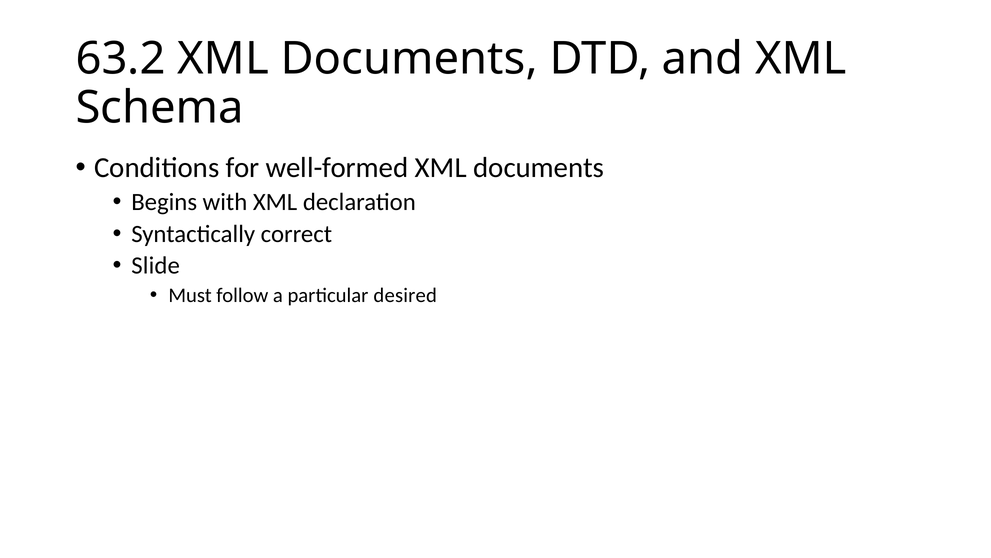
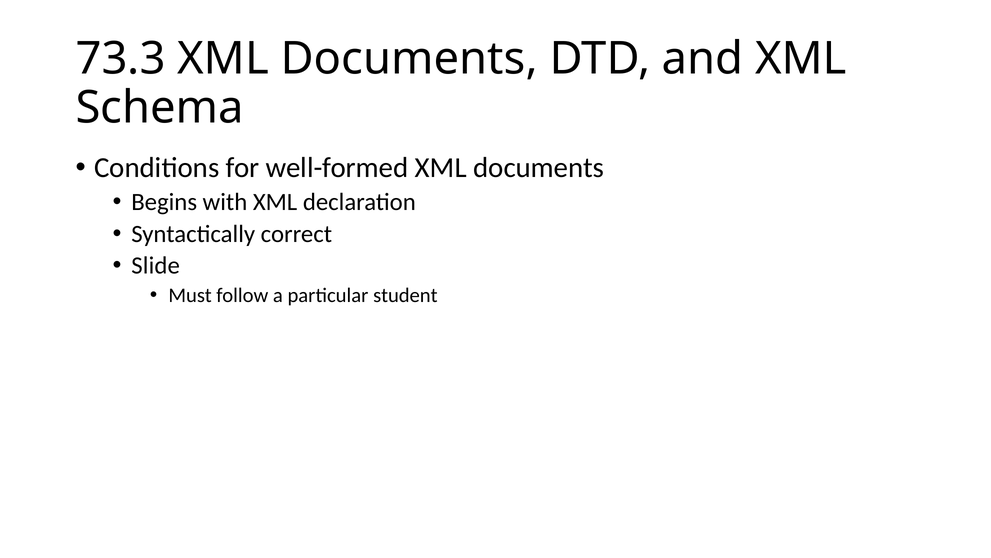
63.2: 63.2 -> 73.3 (121, 59)
desired: desired -> student (405, 295)
